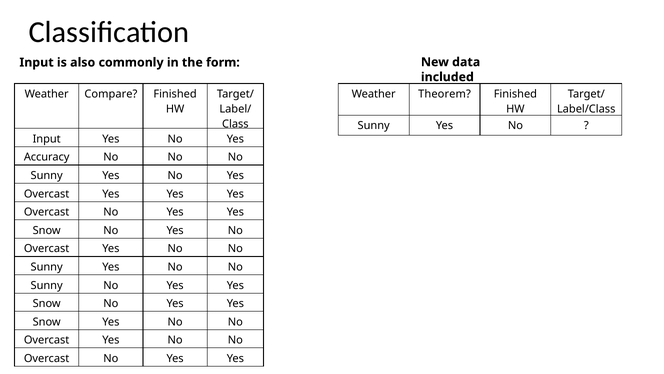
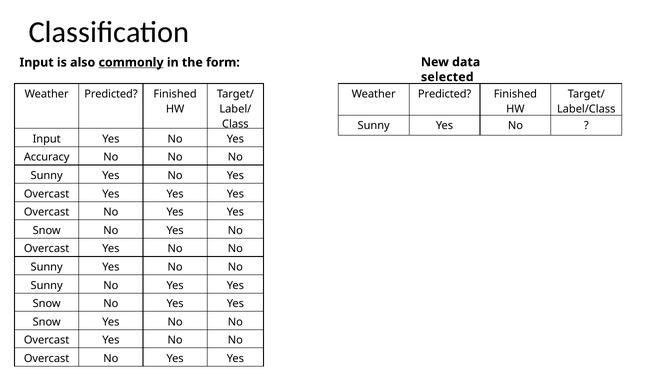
commonly underline: none -> present (131, 62)
included: included -> selected (447, 77)
Compare: Compare -> Predicted (111, 94)
Theorem: Theorem -> Predicted (445, 94)
